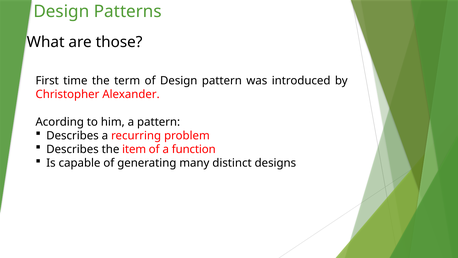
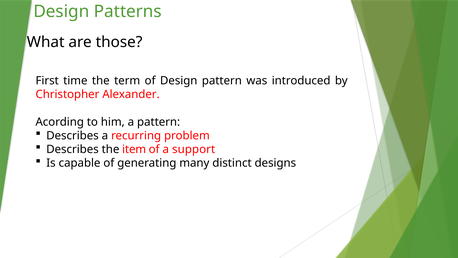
function: function -> support (194, 149)
